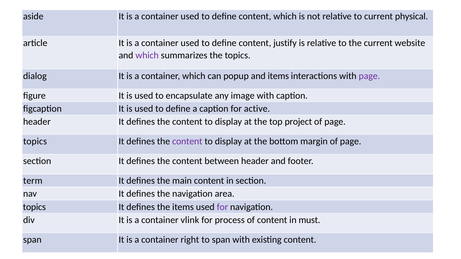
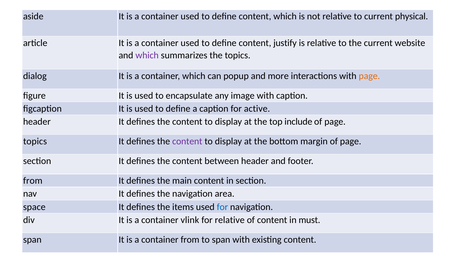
and items: items -> more (278, 76)
page colour: purple -> orange (369, 76)
project: project -> include (298, 122)
term: term -> from (33, 181)
topics: topics -> space (34, 207)
for colour: purple -> blue (222, 207)
for process: process -> relative (230, 220)
container right: right -> from (190, 240)
